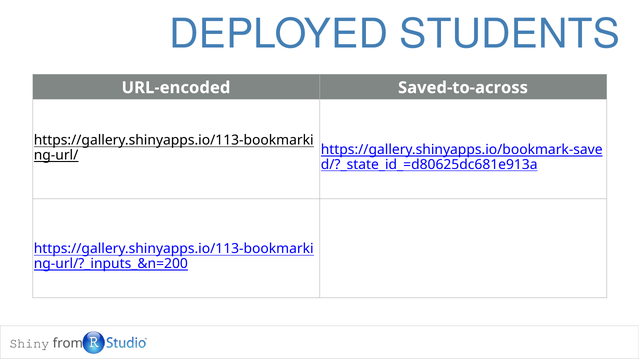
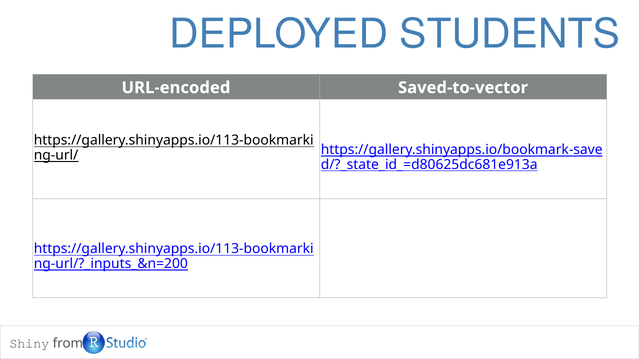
Saved-to-across: Saved-to-across -> Saved-to-vector (463, 88)
